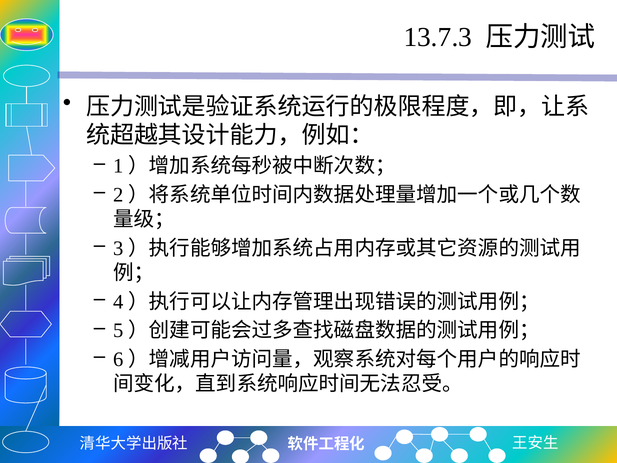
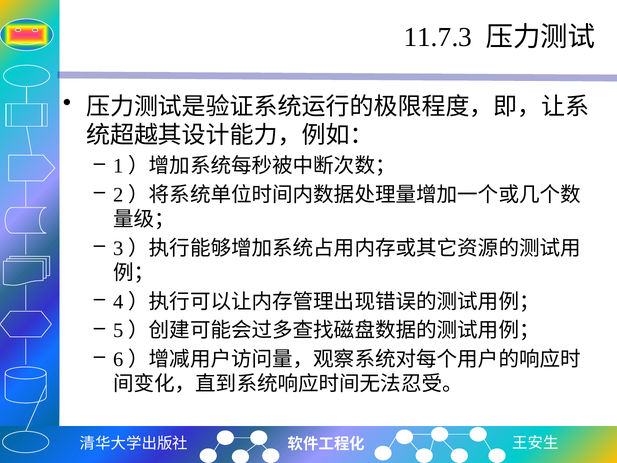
13.7.3: 13.7.3 -> 11.7.3 (438, 37)
